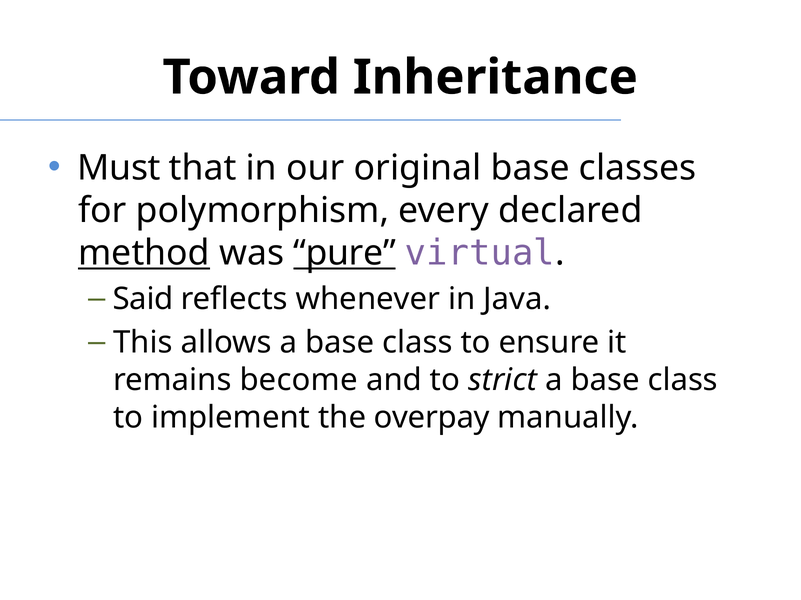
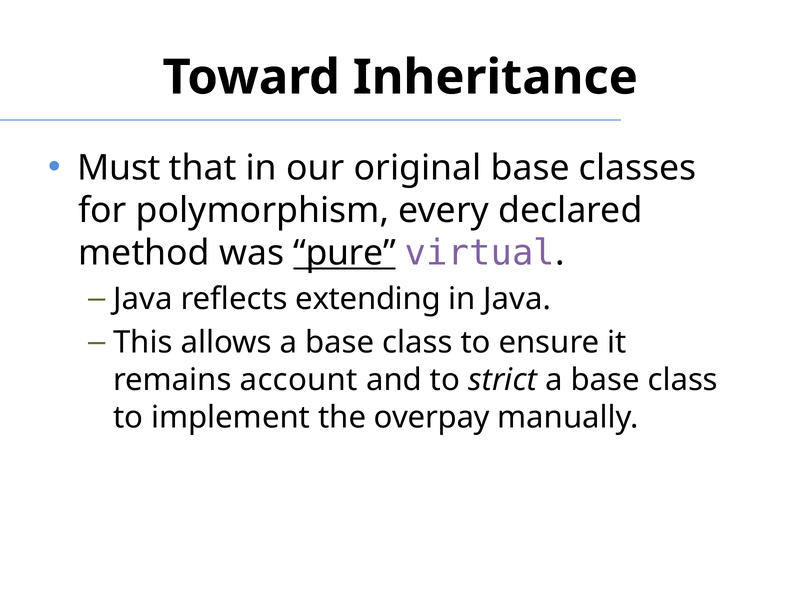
method underline: present -> none (144, 253)
Said: Said -> Java (143, 299)
whenever: whenever -> extending (368, 299)
become: become -> account (299, 381)
